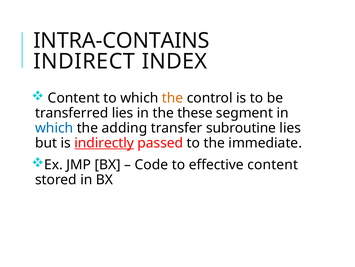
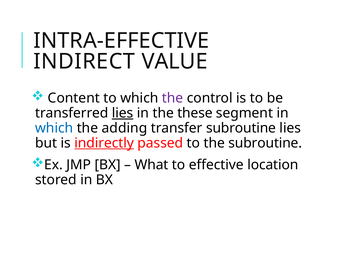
INTRA-CONTAINS: INTRA-CONTAINS -> INTRA-EFFECTIVE (121, 41)
INDEX: INDEX -> VALUE (175, 61)
the colour: orange -> purple (173, 98)
lies underline: none -> present (123, 113)
the immediate: immediate -> subroutine (265, 143)
Code: Code -> What (152, 164)
effective content: content -> location (273, 164)
